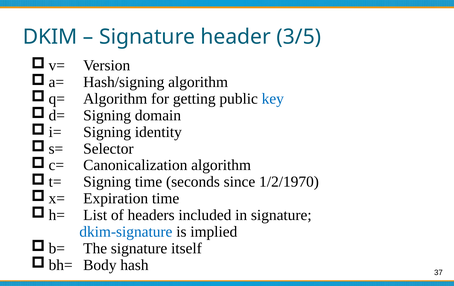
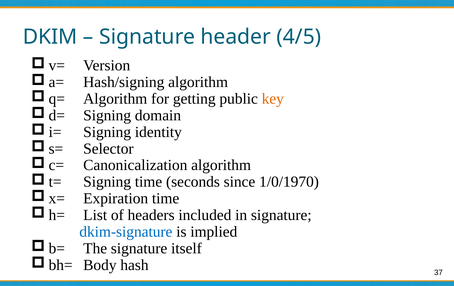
3/5: 3/5 -> 4/5 (299, 37)
key colour: blue -> orange (273, 99)
1/2/1970: 1/2/1970 -> 1/0/1970 (289, 182)
